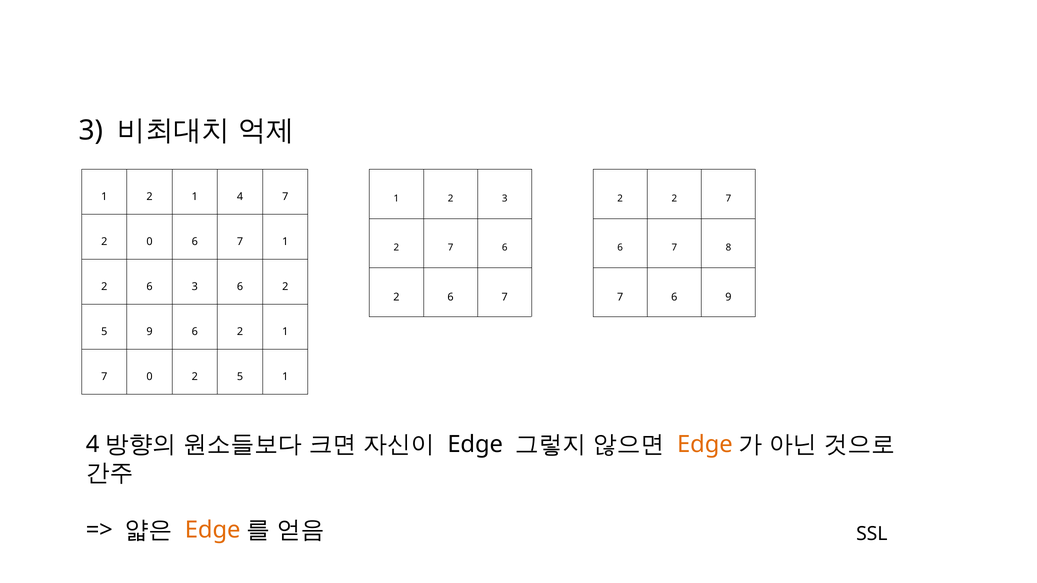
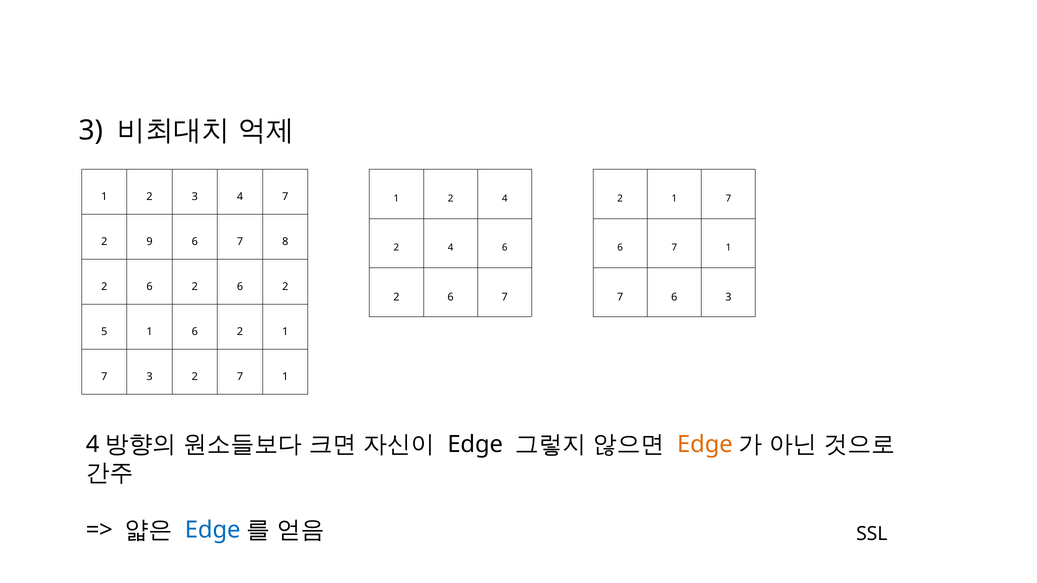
1 2 1: 1 -> 3 (195, 197)
1 2 3: 3 -> 4 (505, 199)
2: 2 -> 1 (674, 199)
2 0: 0 -> 9 (150, 242)
7 1: 1 -> 8 (285, 242)
7: 7 -> 4 (451, 248)
6 7 8: 8 -> 1 (728, 248)
3: 3 -> 2 (195, 287)
6 9: 9 -> 3 (728, 297)
5 9: 9 -> 1 (150, 332)
7 0: 0 -> 3 (150, 377)
5: 5 -> 7 (240, 377)
Edge colour: orange -> blue (213, 530)
